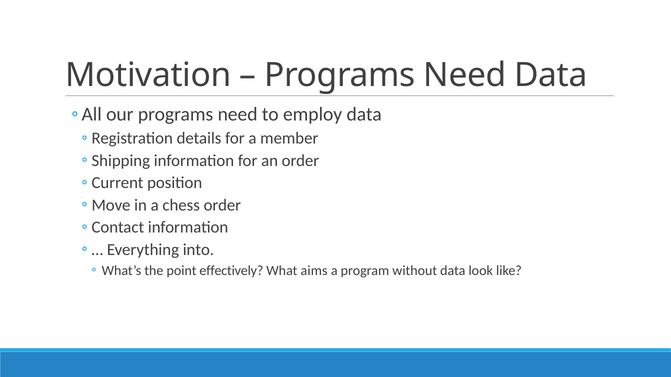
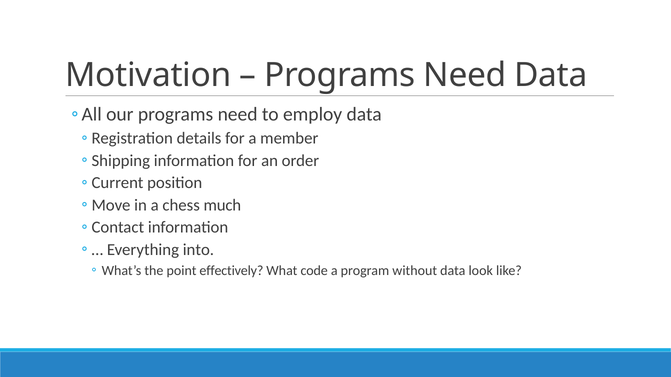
chess order: order -> much (222, 205)
aims: aims -> code (314, 271)
